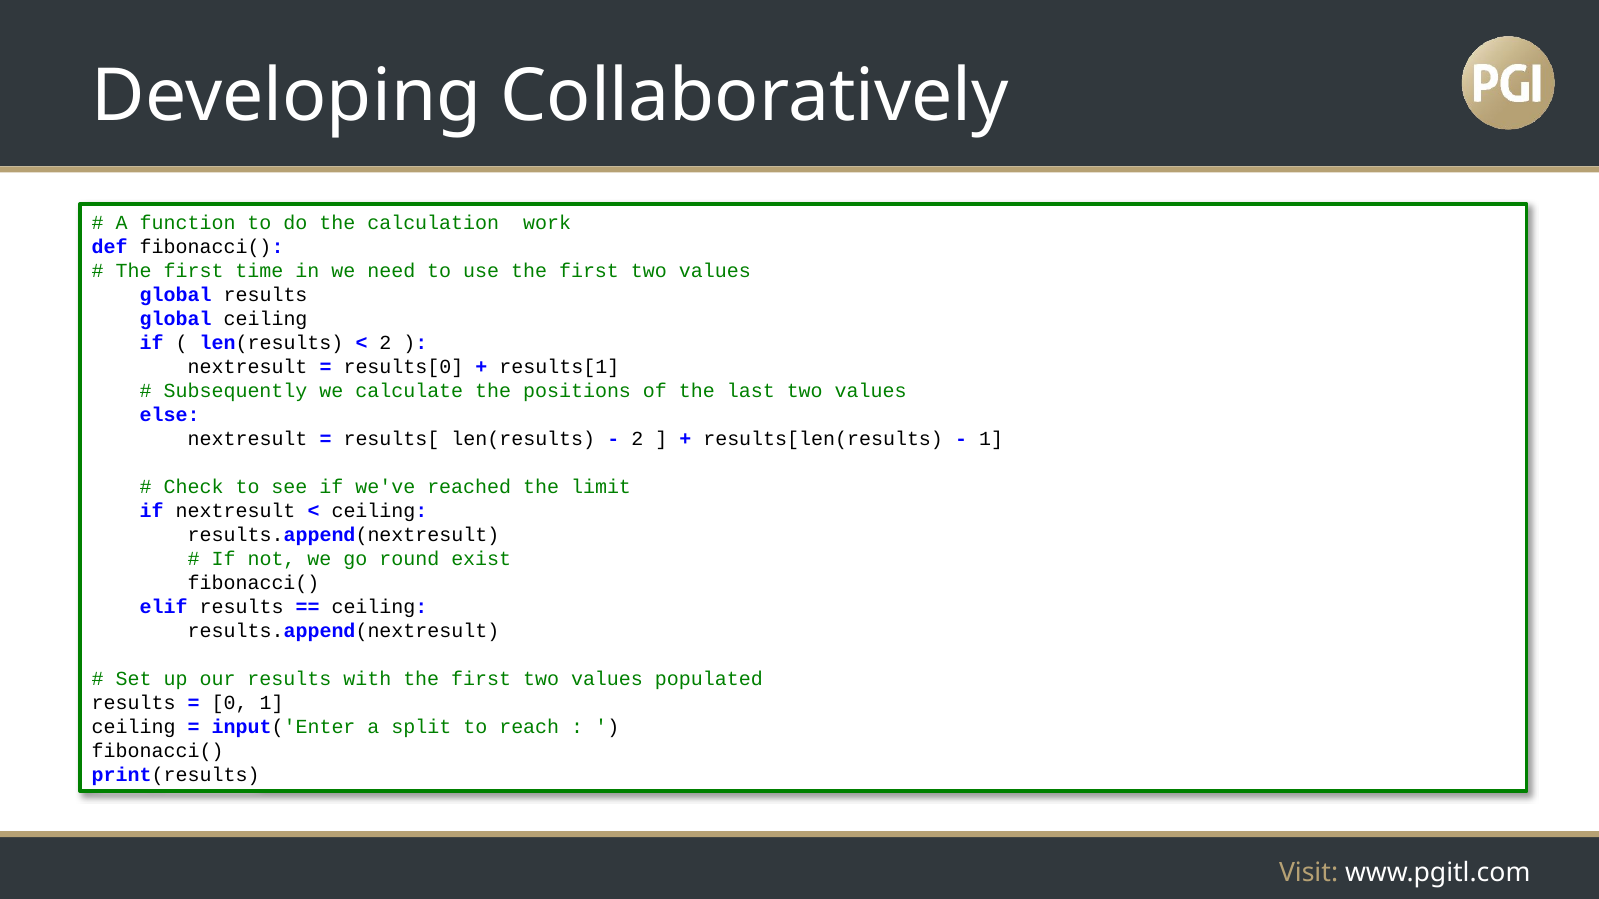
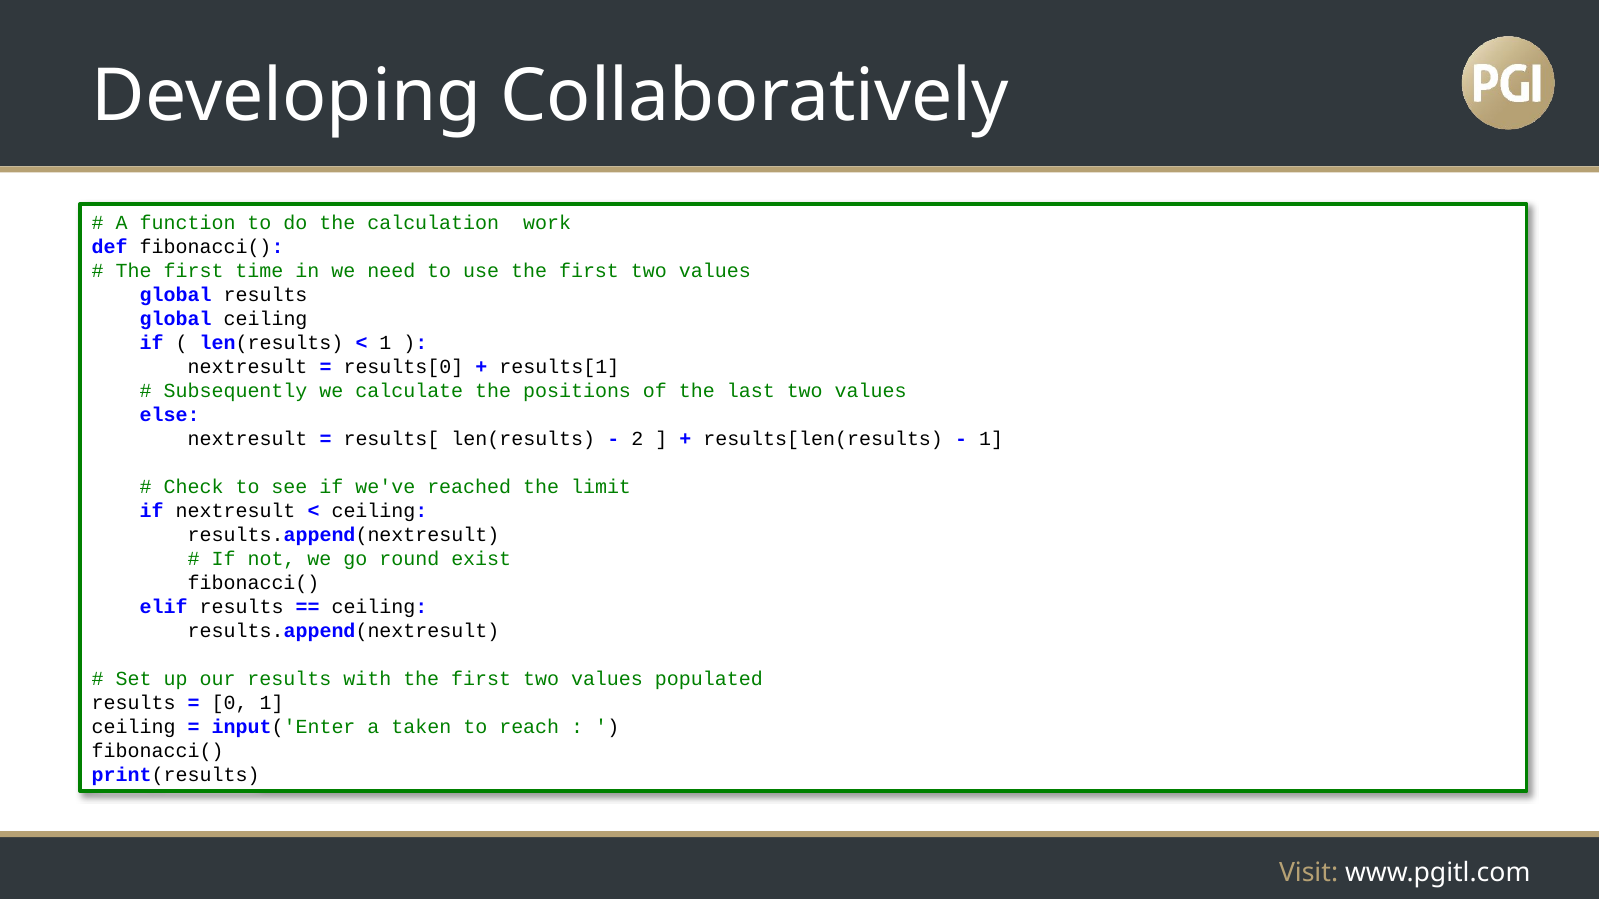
2: 2 -> 1 (385, 343)
split: split -> taken (421, 727)
